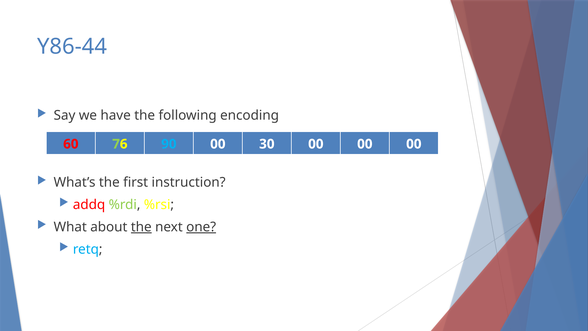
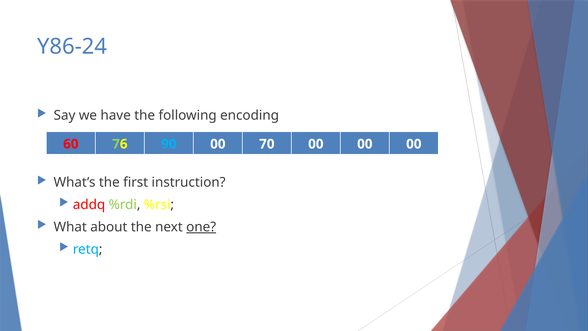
Y86-44: Y86-44 -> Y86-24 (72, 46)
30: 30 -> 70 (267, 144)
the underline: present -> none (141, 227)
